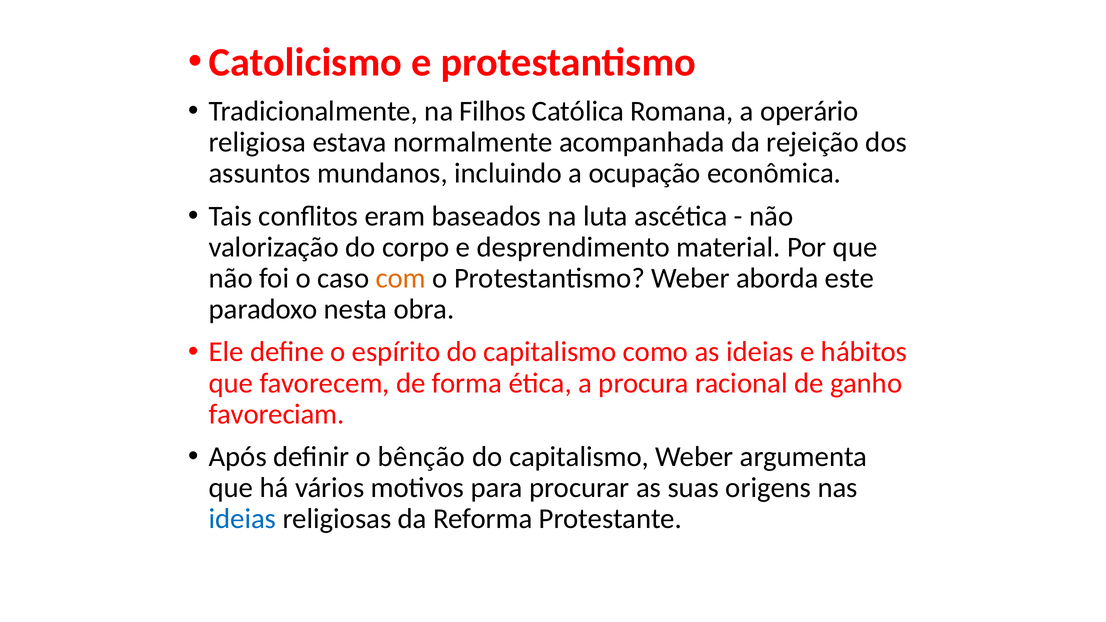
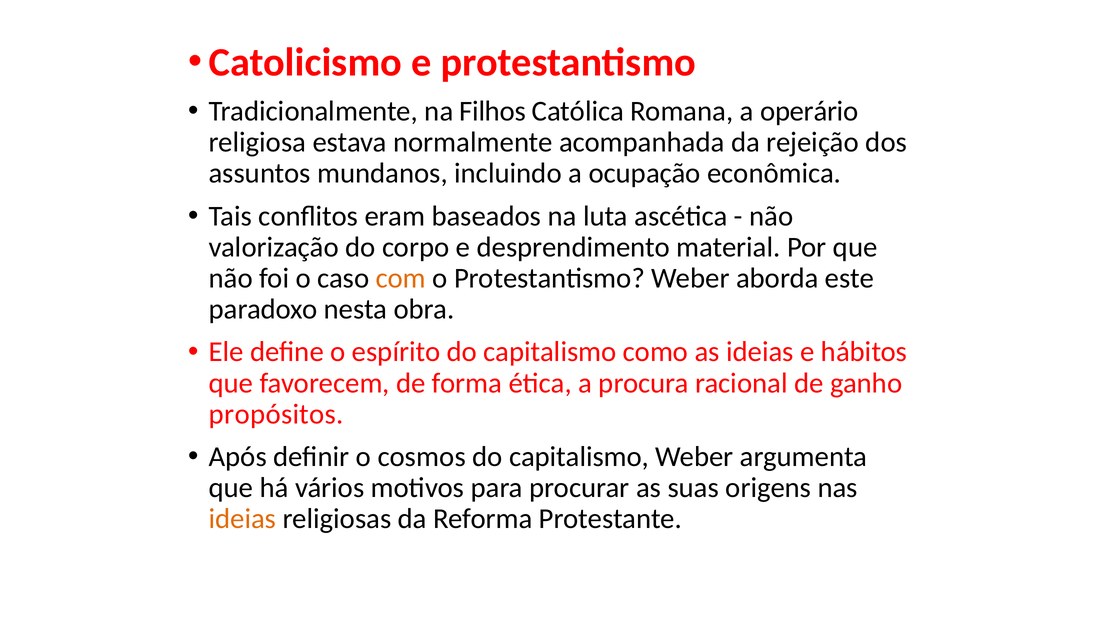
favoreciam: favoreciam -> propósitos (276, 414)
bênção: bênção -> cosmos (422, 457)
ideias colour: blue -> orange (242, 519)
